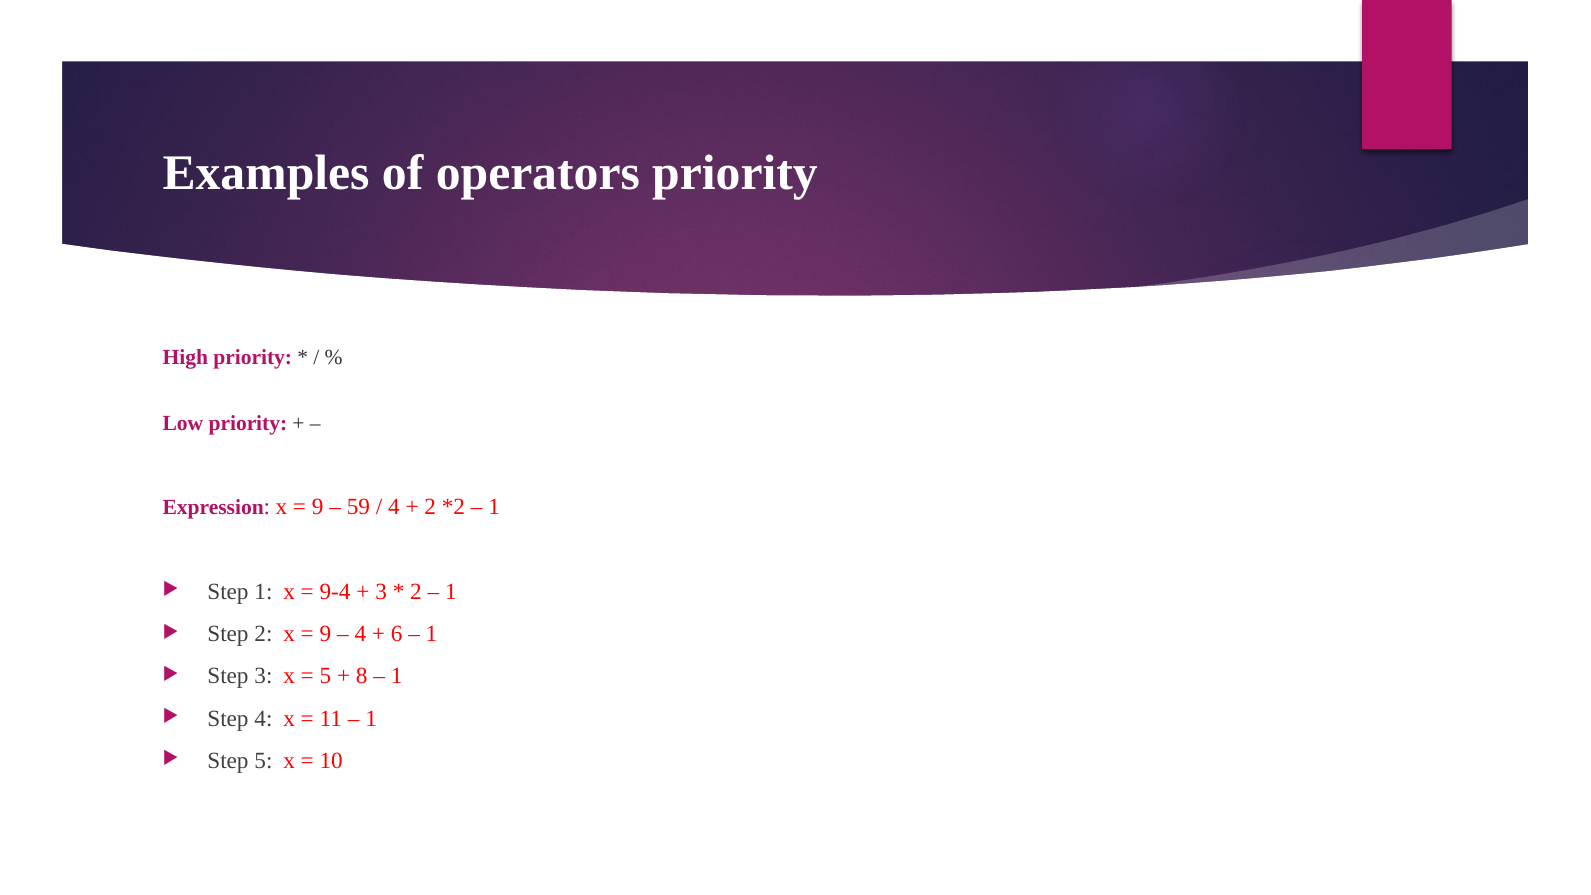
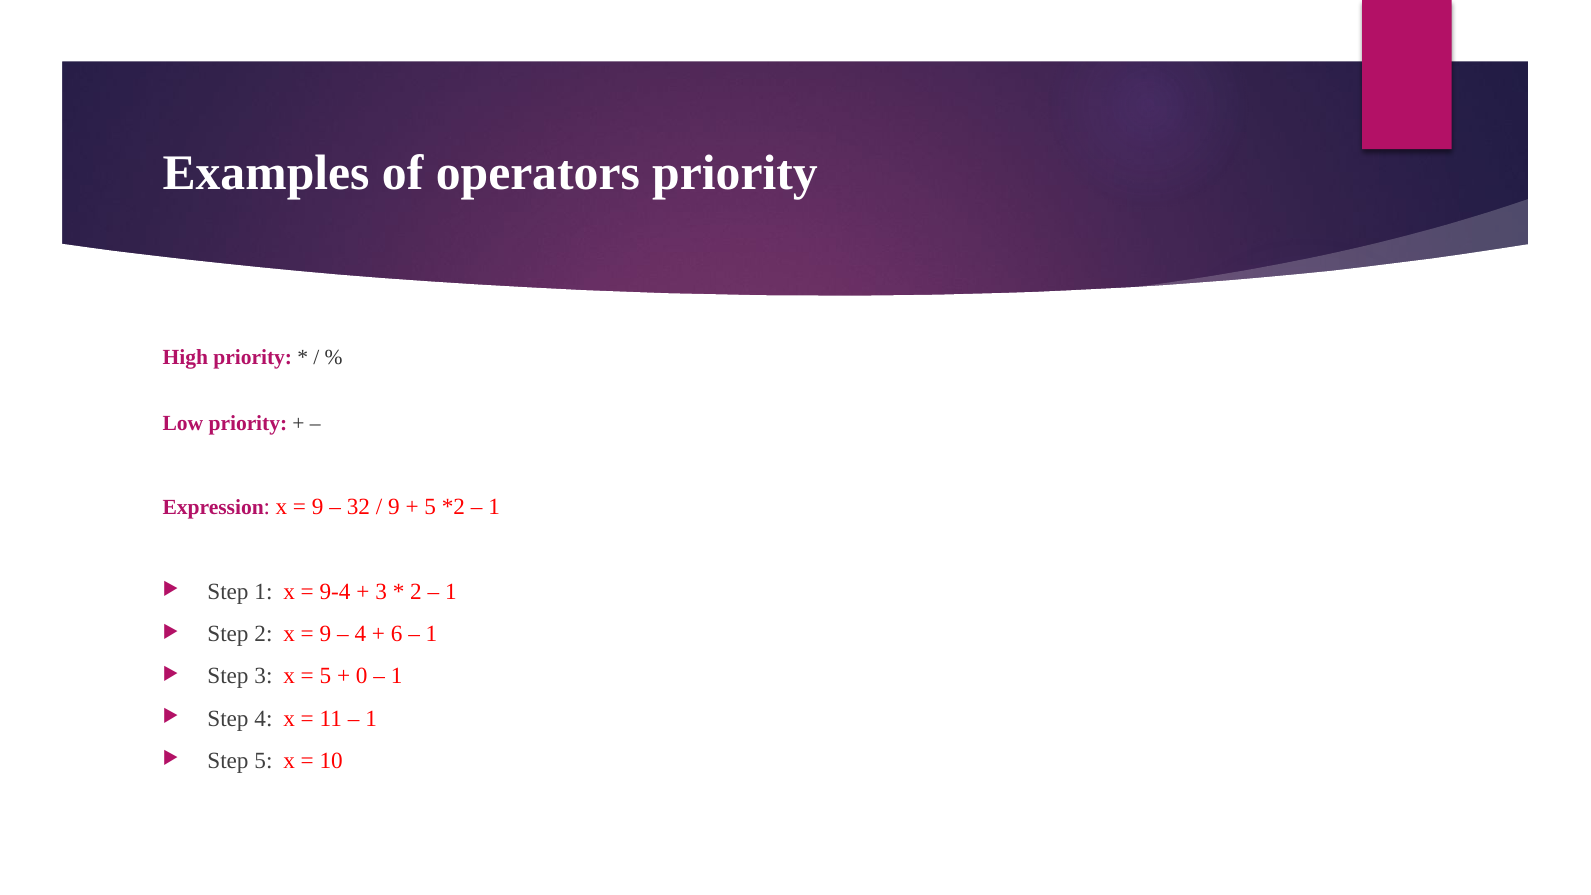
59: 59 -> 32 (358, 507)
4: 4 -> 9 (394, 507)
2: 2 -> 5 (430, 507)
8: 8 -> 0 (362, 676)
